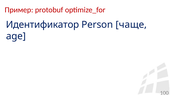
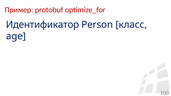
чаще: чаще -> класс (131, 25)
